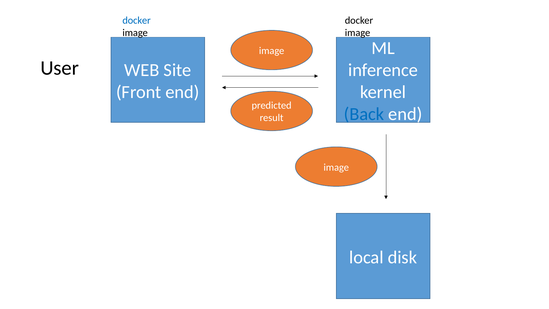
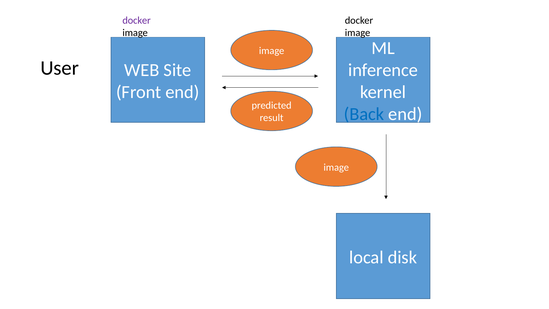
docker colour: blue -> purple (137, 20)
